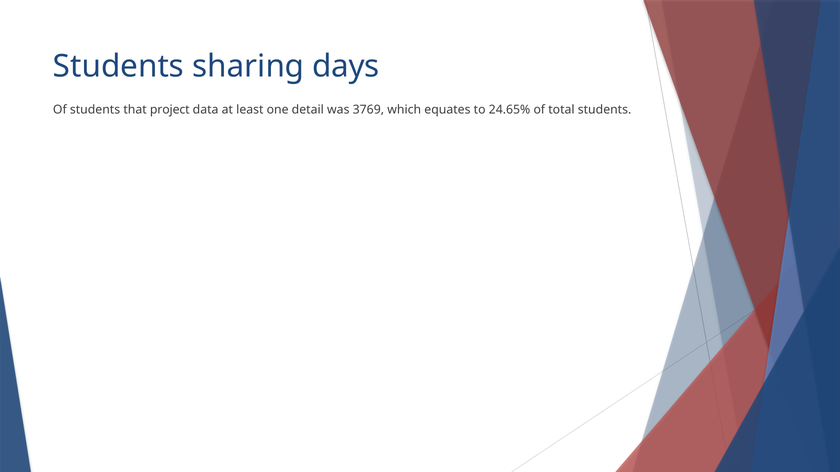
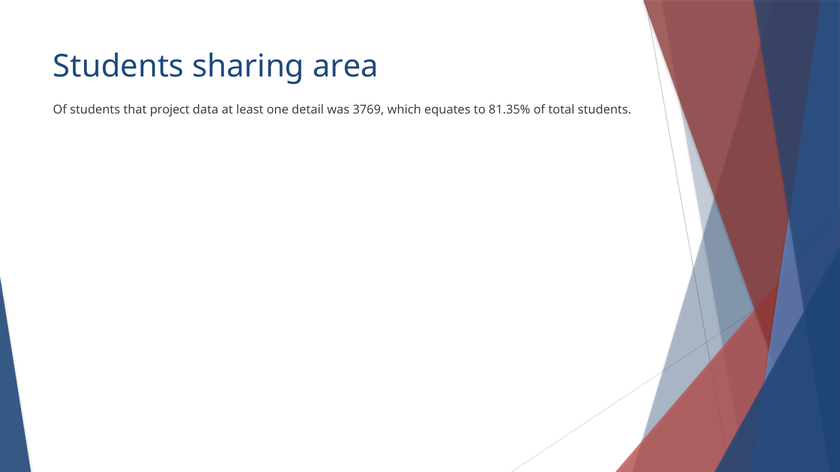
days: days -> area (346, 66)
24.65%: 24.65% -> 81.35% (510, 110)
